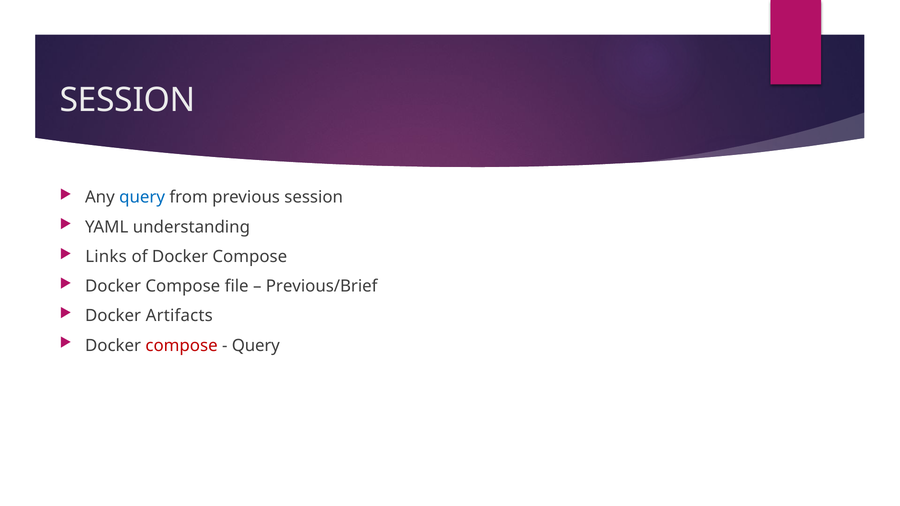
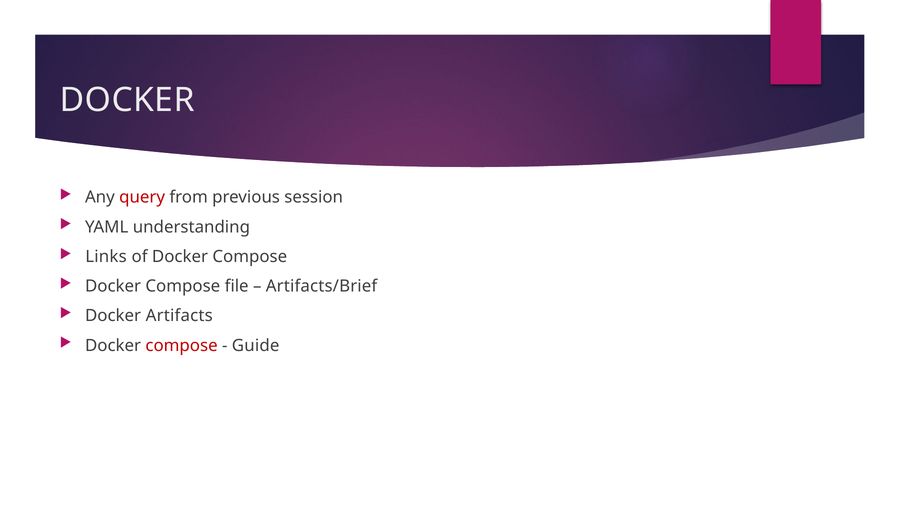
SESSION: SESSION -> DOCKER (127, 100)
query colour: blue -> red (142, 197)
Previous/Brief: Previous/Brief -> Artifacts/Brief (322, 286)
Query: Query -> Guide (256, 346)
